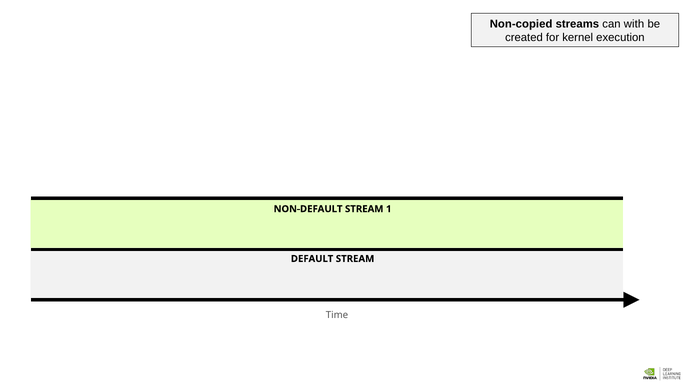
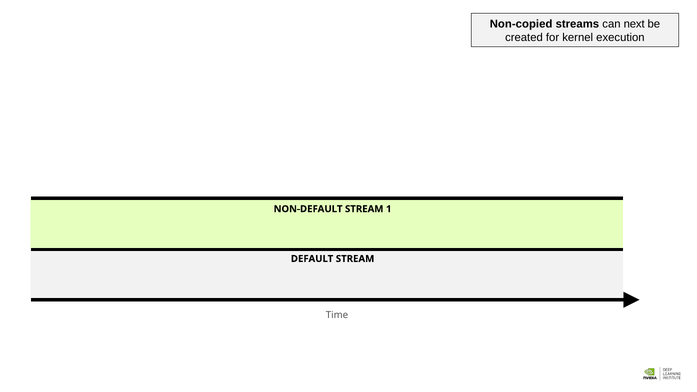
with: with -> next (634, 24)
